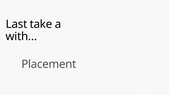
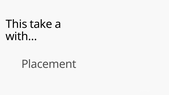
Last: Last -> This (16, 24)
